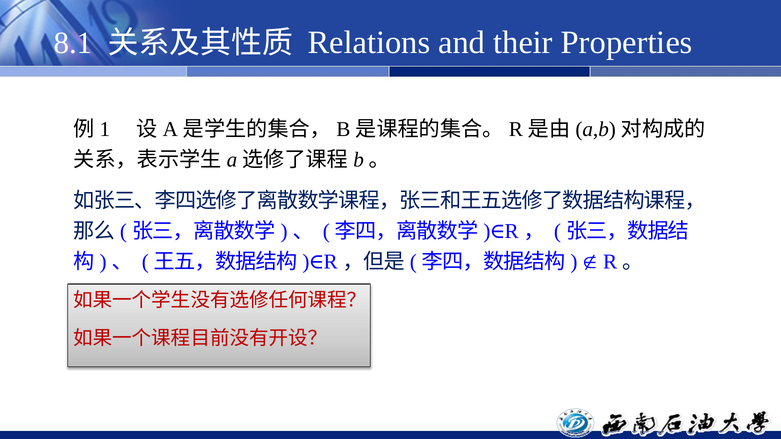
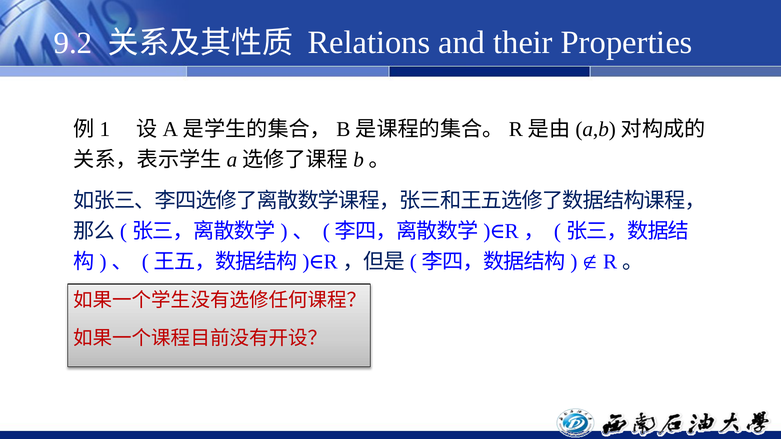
8.1: 8.1 -> 9.2 (73, 43)
